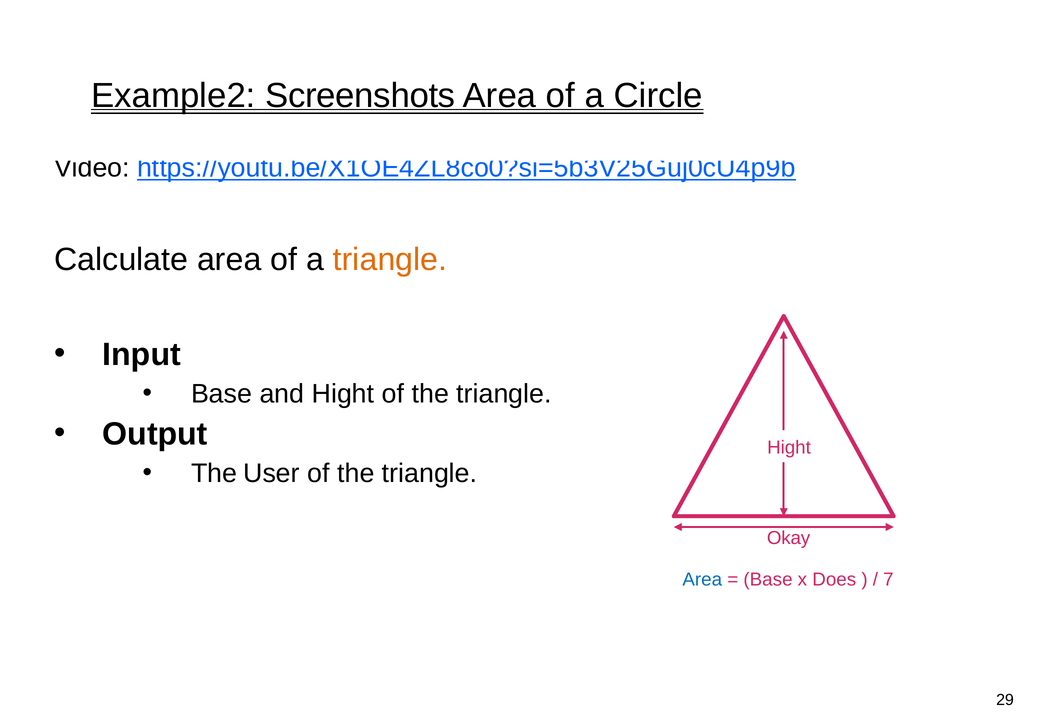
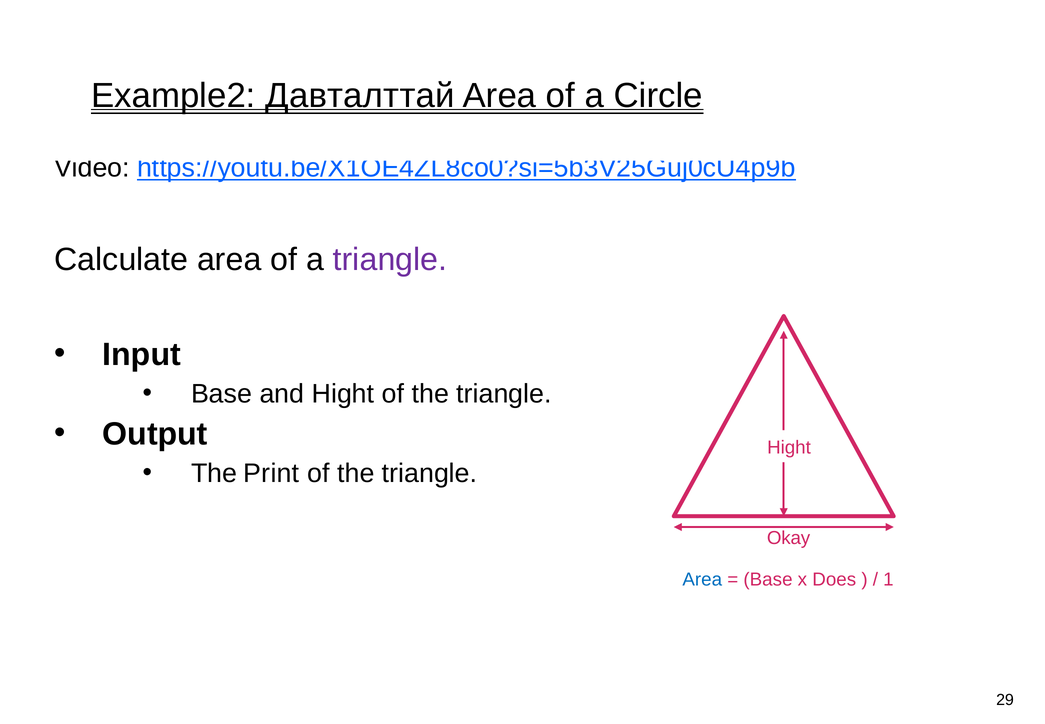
Screenshots: Screenshots -> Давталттай (360, 95)
triangle colour: orange -> purple (390, 260)
User: User -> Print (271, 473)
7: 7 -> 1 (888, 579)
